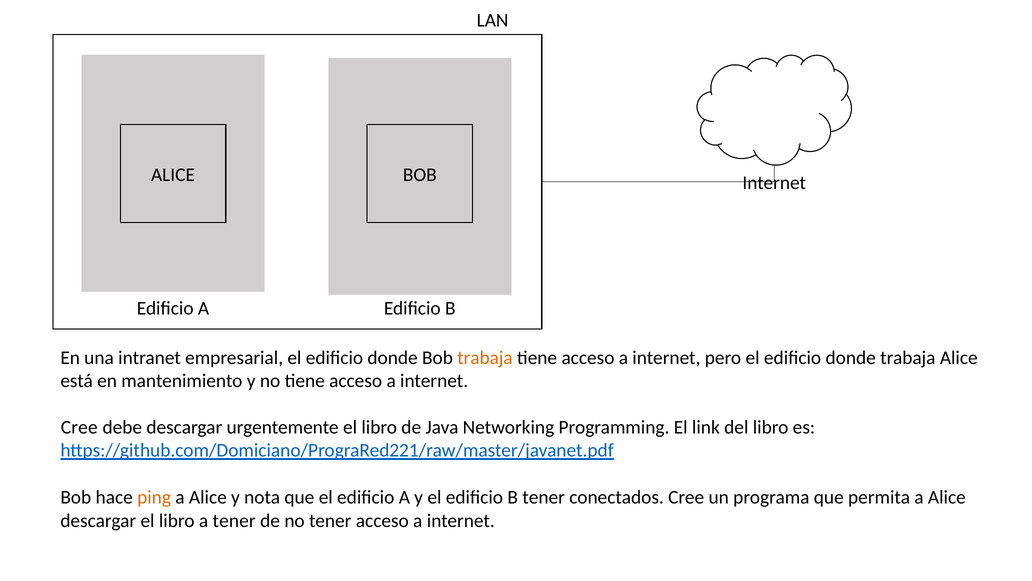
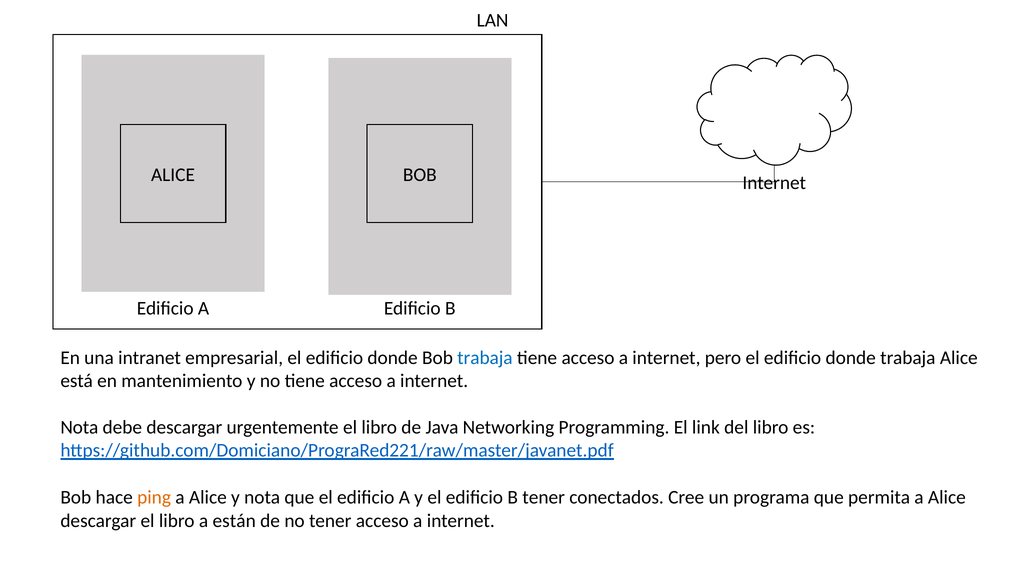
trabaja colour: orange -> blue (485, 357)
Cree: Cree -> Nota (79, 427)
a tener: tener -> están (234, 520)
